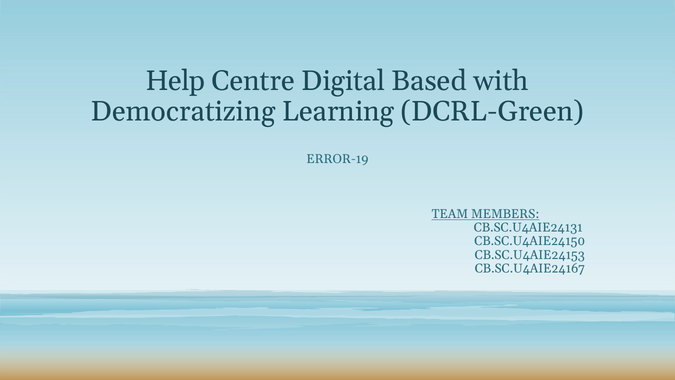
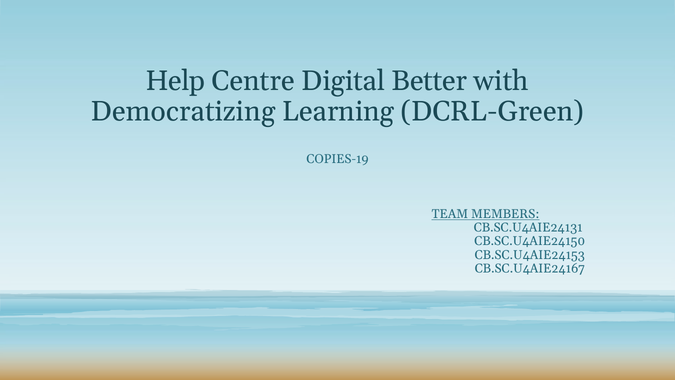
Based: Based -> Better (430, 81)
ERROR-19: ERROR-19 -> COPIES-19 (338, 159)
